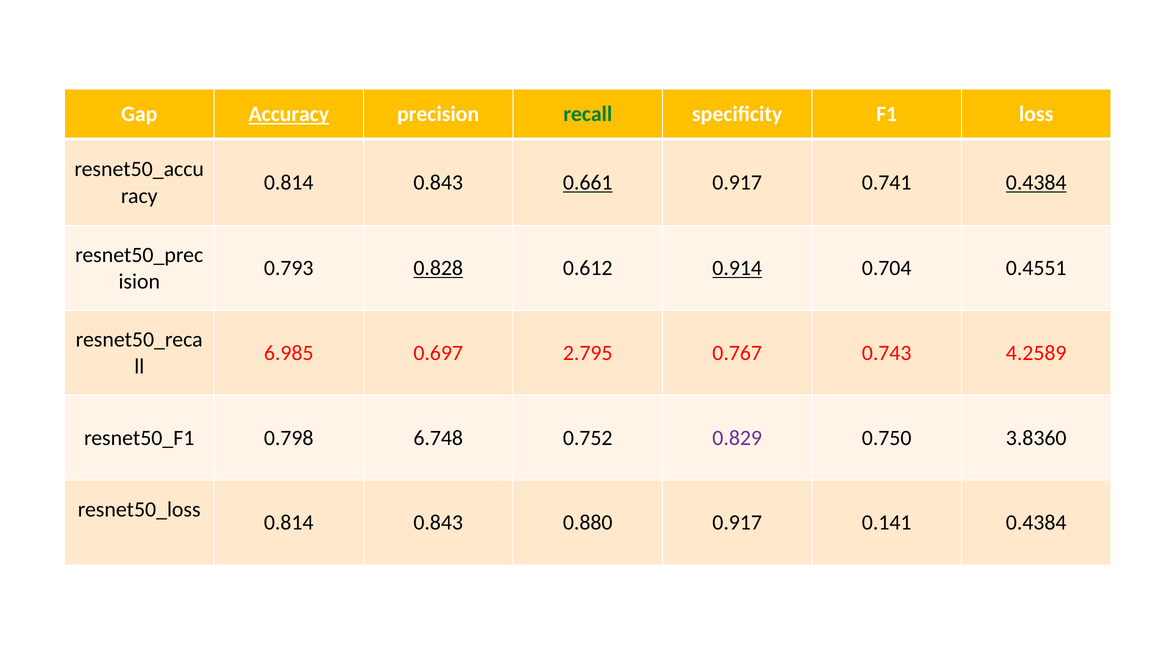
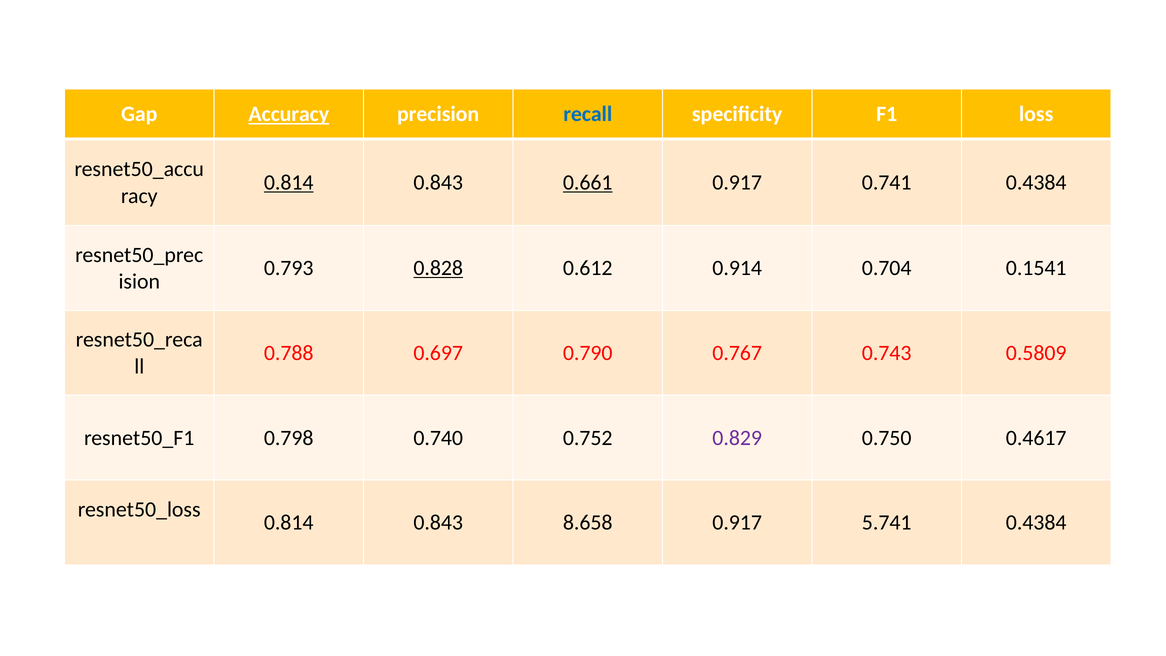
recall colour: green -> blue (588, 114)
0.814 underline: none -> present (289, 182)
0.4384 underline: present -> none (1036, 182)
0.914 underline: present -> none (737, 268)
0.4551: 0.4551 -> 0.1541 (1036, 268)
6.985: 6.985 -> 0.788 (289, 353)
2.795: 2.795 -> 0.790 (588, 353)
4.2589: 4.2589 -> 0.5809 (1036, 353)
6.748: 6.748 -> 0.740 (438, 438)
3.8360: 3.8360 -> 0.4617 (1036, 438)
0.880: 0.880 -> 8.658 (588, 523)
0.141: 0.141 -> 5.741 (887, 523)
